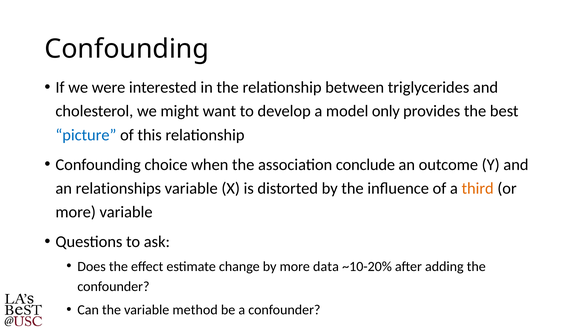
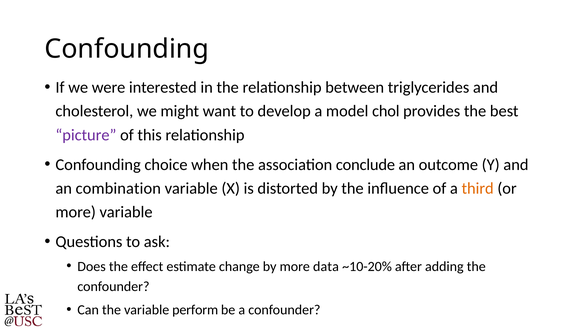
only: only -> chol (386, 111)
picture colour: blue -> purple (86, 135)
relationships: relationships -> combination (118, 188)
method: method -> perform (195, 309)
